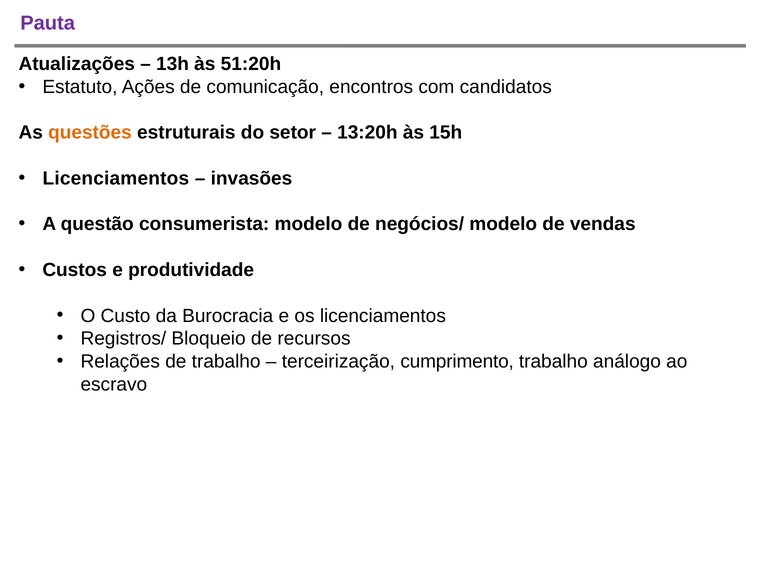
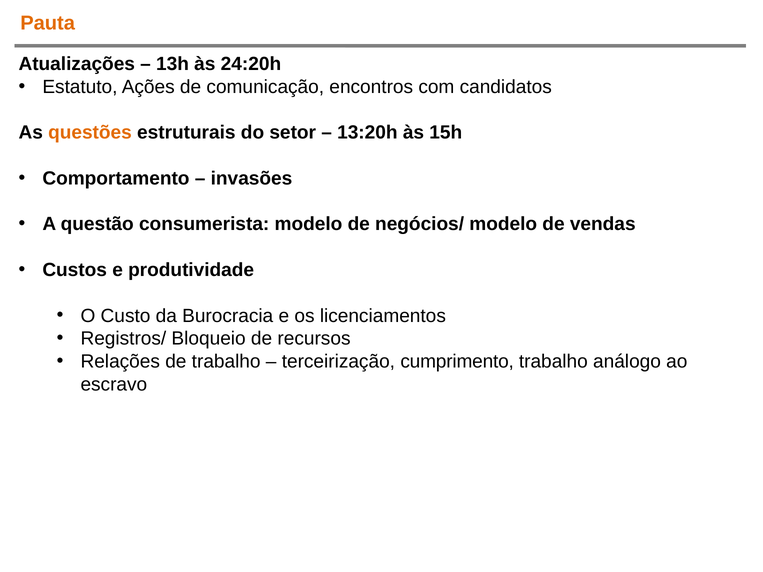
Pauta colour: purple -> orange (48, 23)
51:20h: 51:20h -> 24:20h (251, 64)
Licenciamentos: Licenciamentos -> Comportamento (116, 179)
